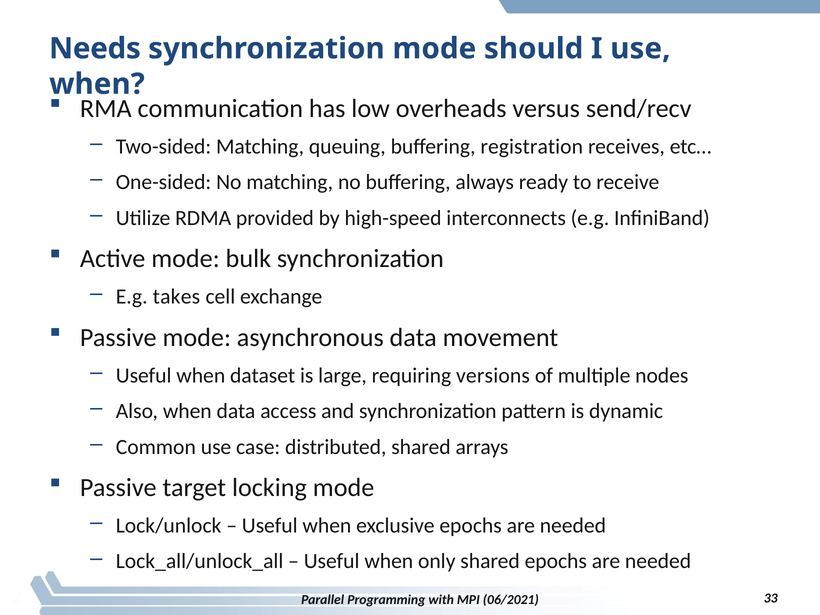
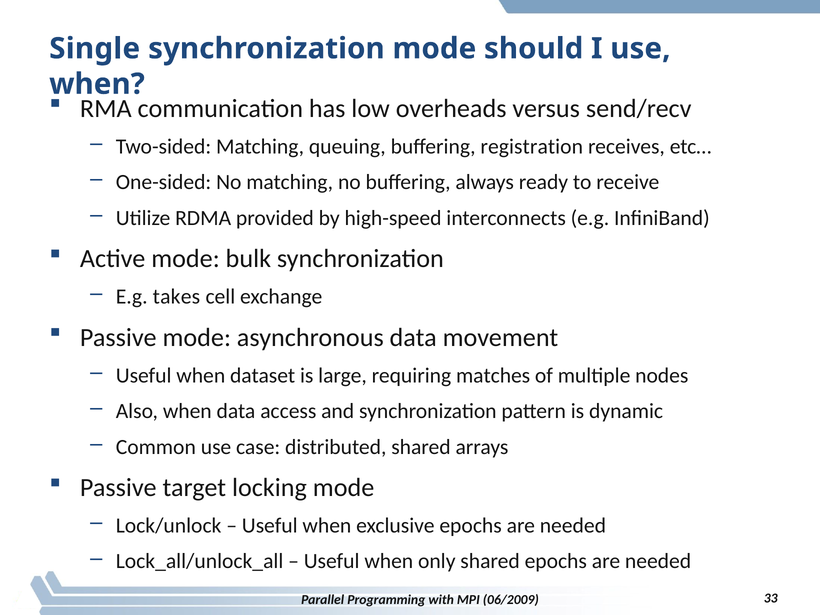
Needs: Needs -> Single (95, 49)
versions: versions -> matches (493, 376)
06/2021: 06/2021 -> 06/2009 (511, 600)
